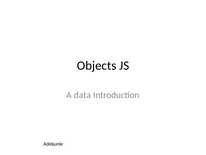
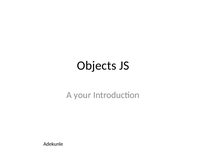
data: data -> your (82, 95)
